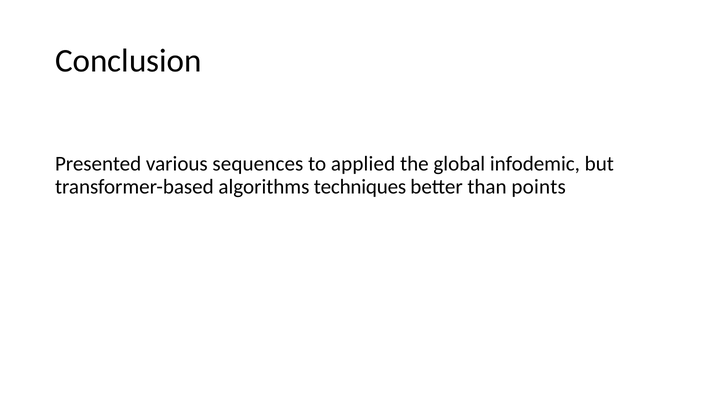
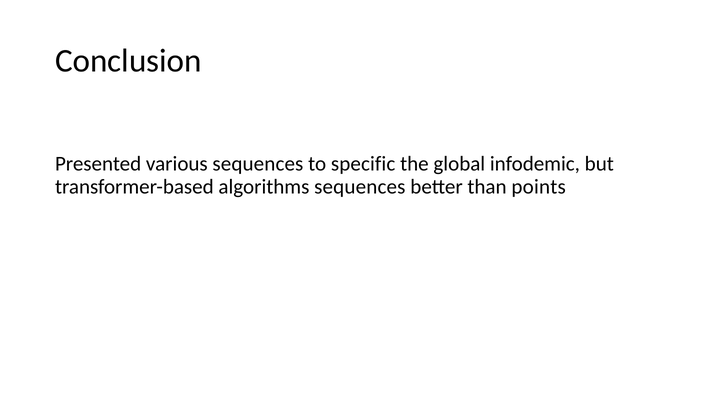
applied: applied -> specific (363, 164)
algorithms techniques: techniques -> sequences (360, 187)
